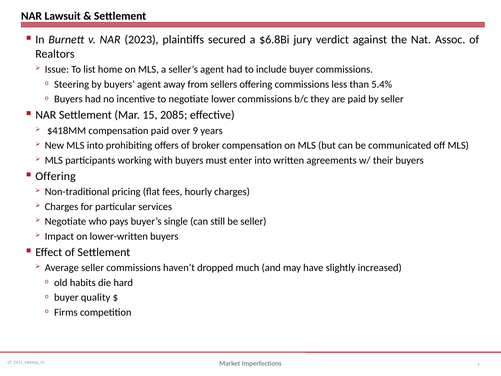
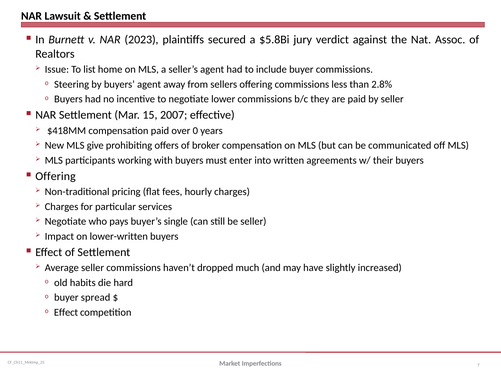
$6.8Bi: $6.8Bi -> $5.8Bi (274, 40)
5.4%: 5.4% -> 2.8% (382, 84)
2085: 2085 -> 2007 (174, 115)
9: 9 -> 0 (195, 131)
MLS into: into -> give (95, 145)
quality: quality -> spread (96, 297)
Firms: Firms -> Effect (66, 312)
